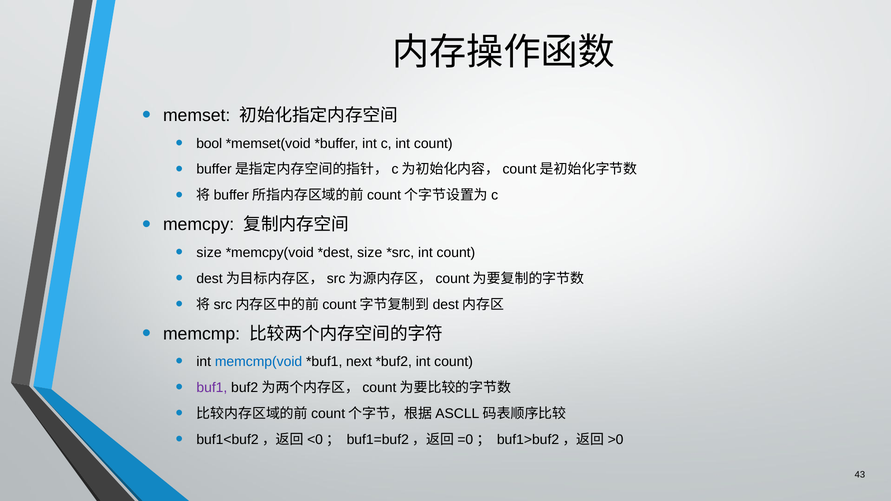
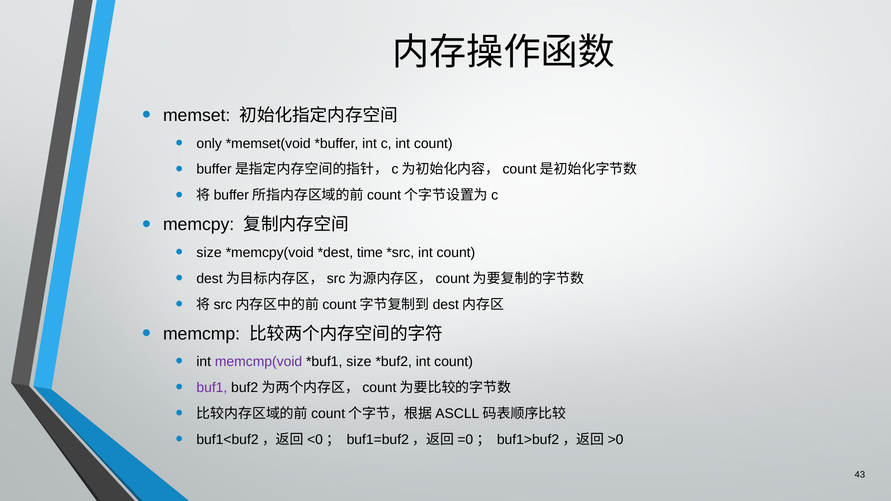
bool: bool -> only (209, 143)
size: size -> time (370, 253)
memcmp(void colour: blue -> purple (259, 362)
next: next -> size (359, 362)
